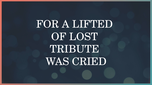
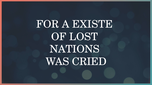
LIFTED: LIFTED -> EXISTE (92, 24)
TRIBUTE: TRIBUTE -> NATIONS (75, 49)
